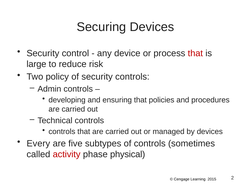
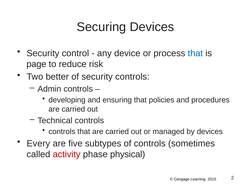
that colour: red -> blue (195, 53)
large: large -> page (36, 64)
policy: policy -> better (57, 77)
